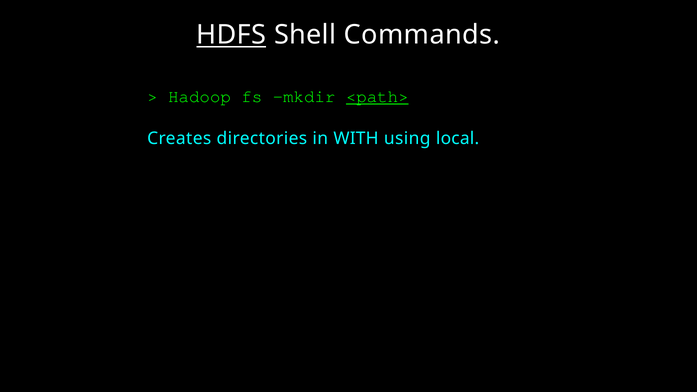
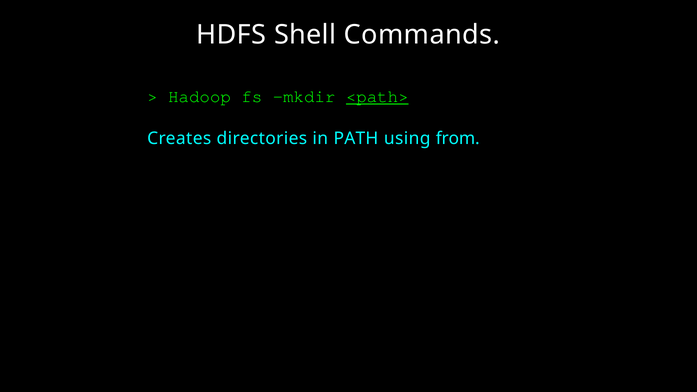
HDFS underline: present -> none (231, 35)
WITH: WITH -> PATH (356, 139)
local: local -> from (458, 139)
